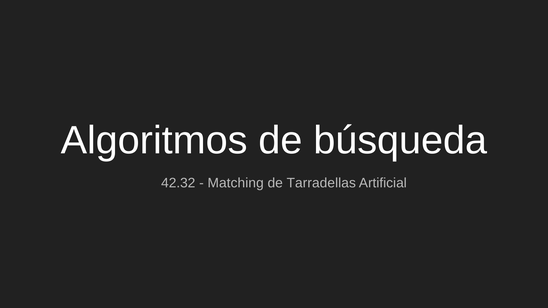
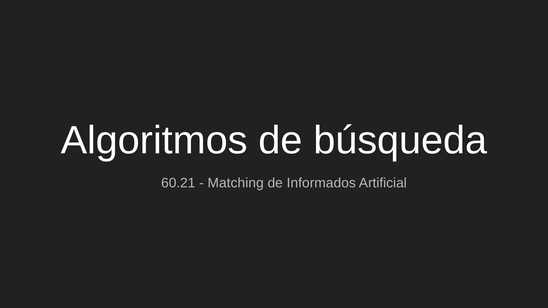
42.32: 42.32 -> 60.21 (178, 183)
Tarradellas: Tarradellas -> Informados (321, 183)
